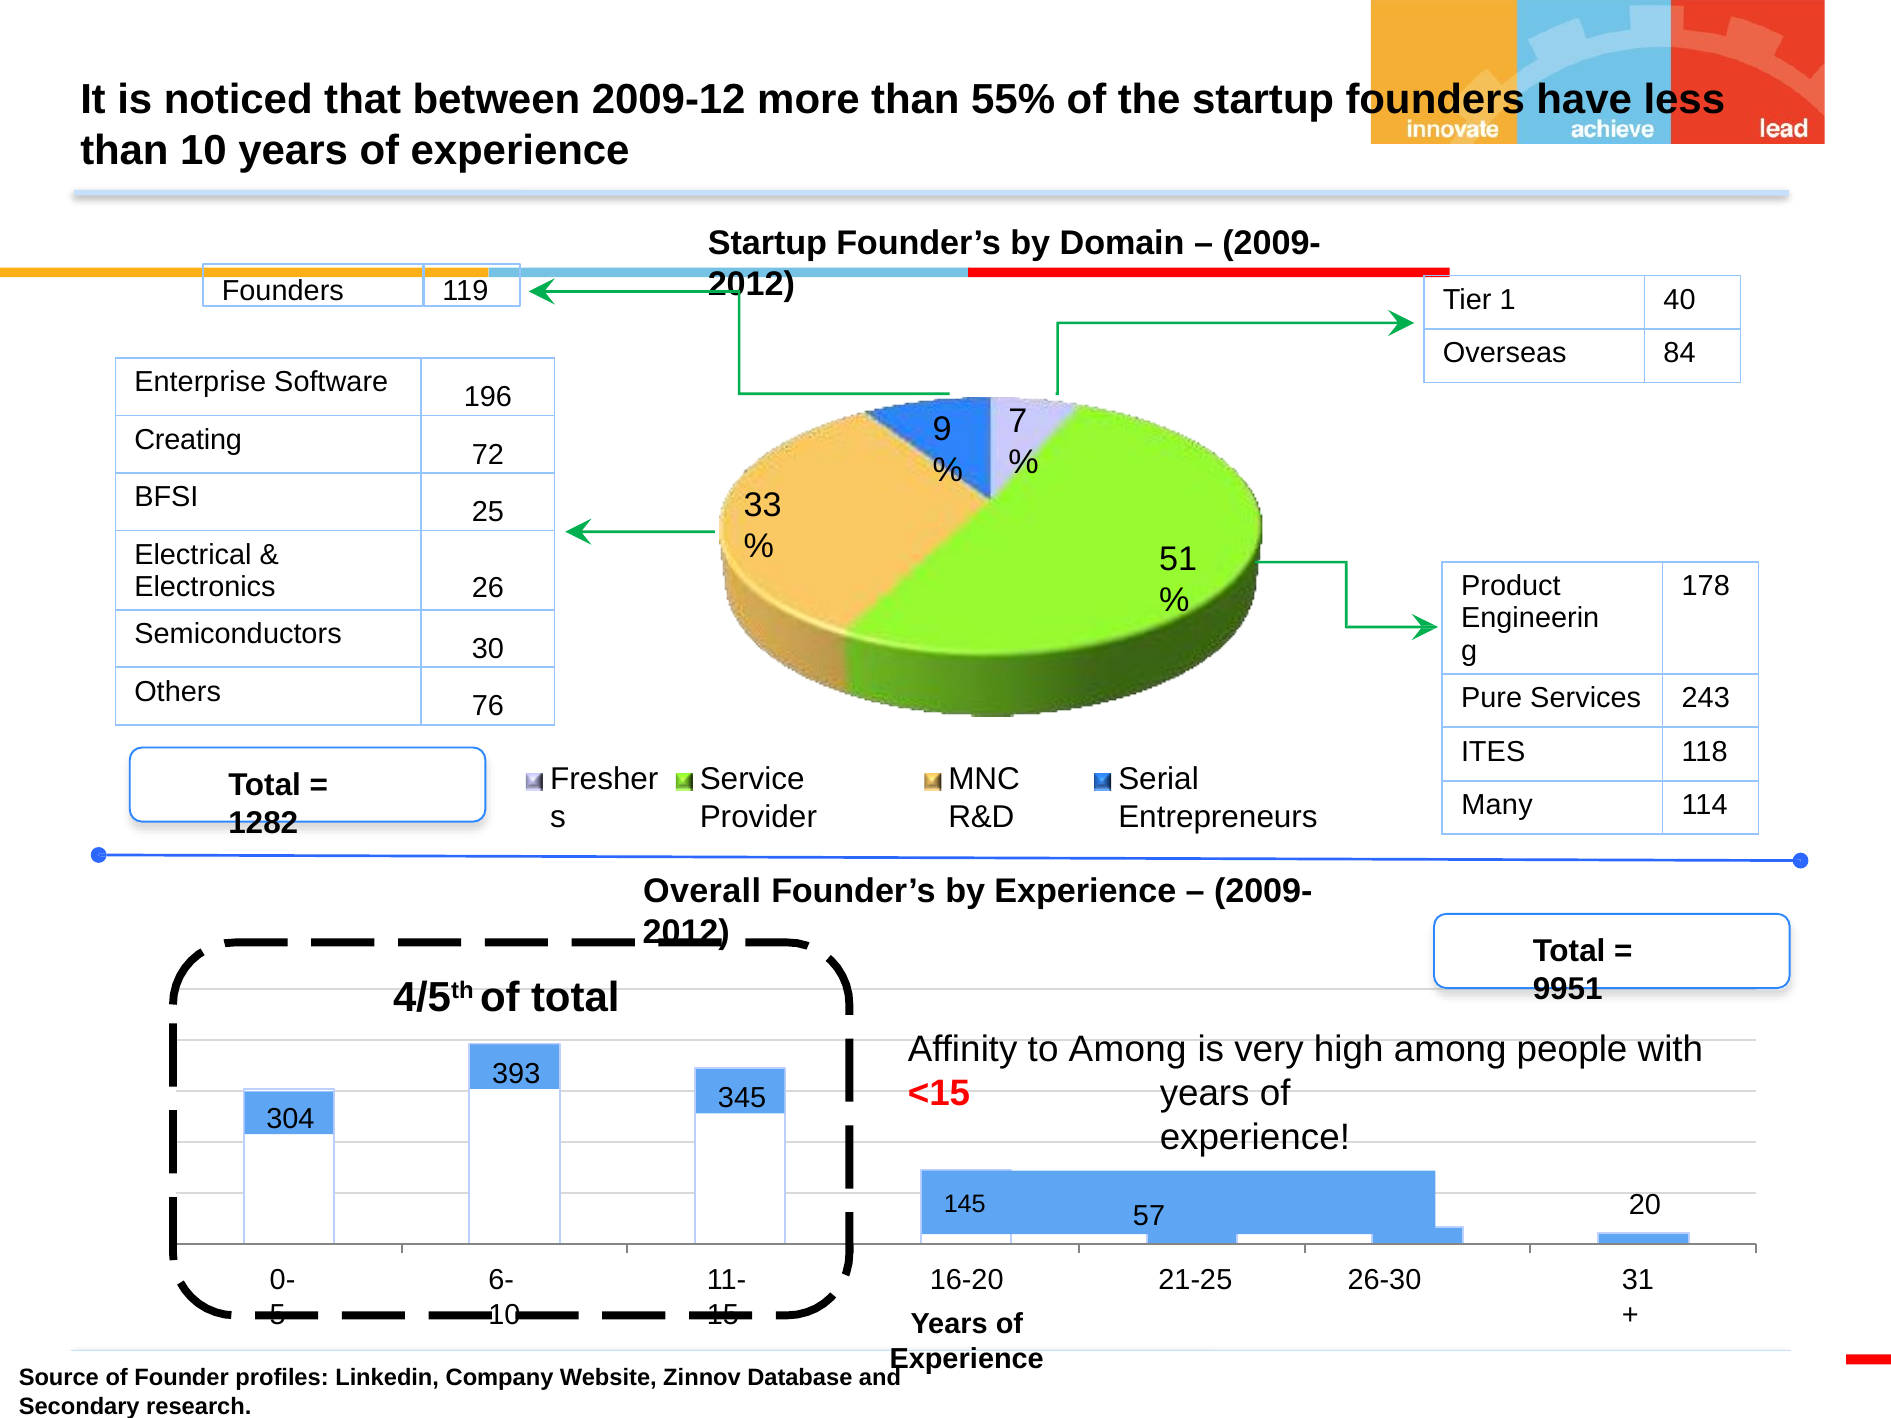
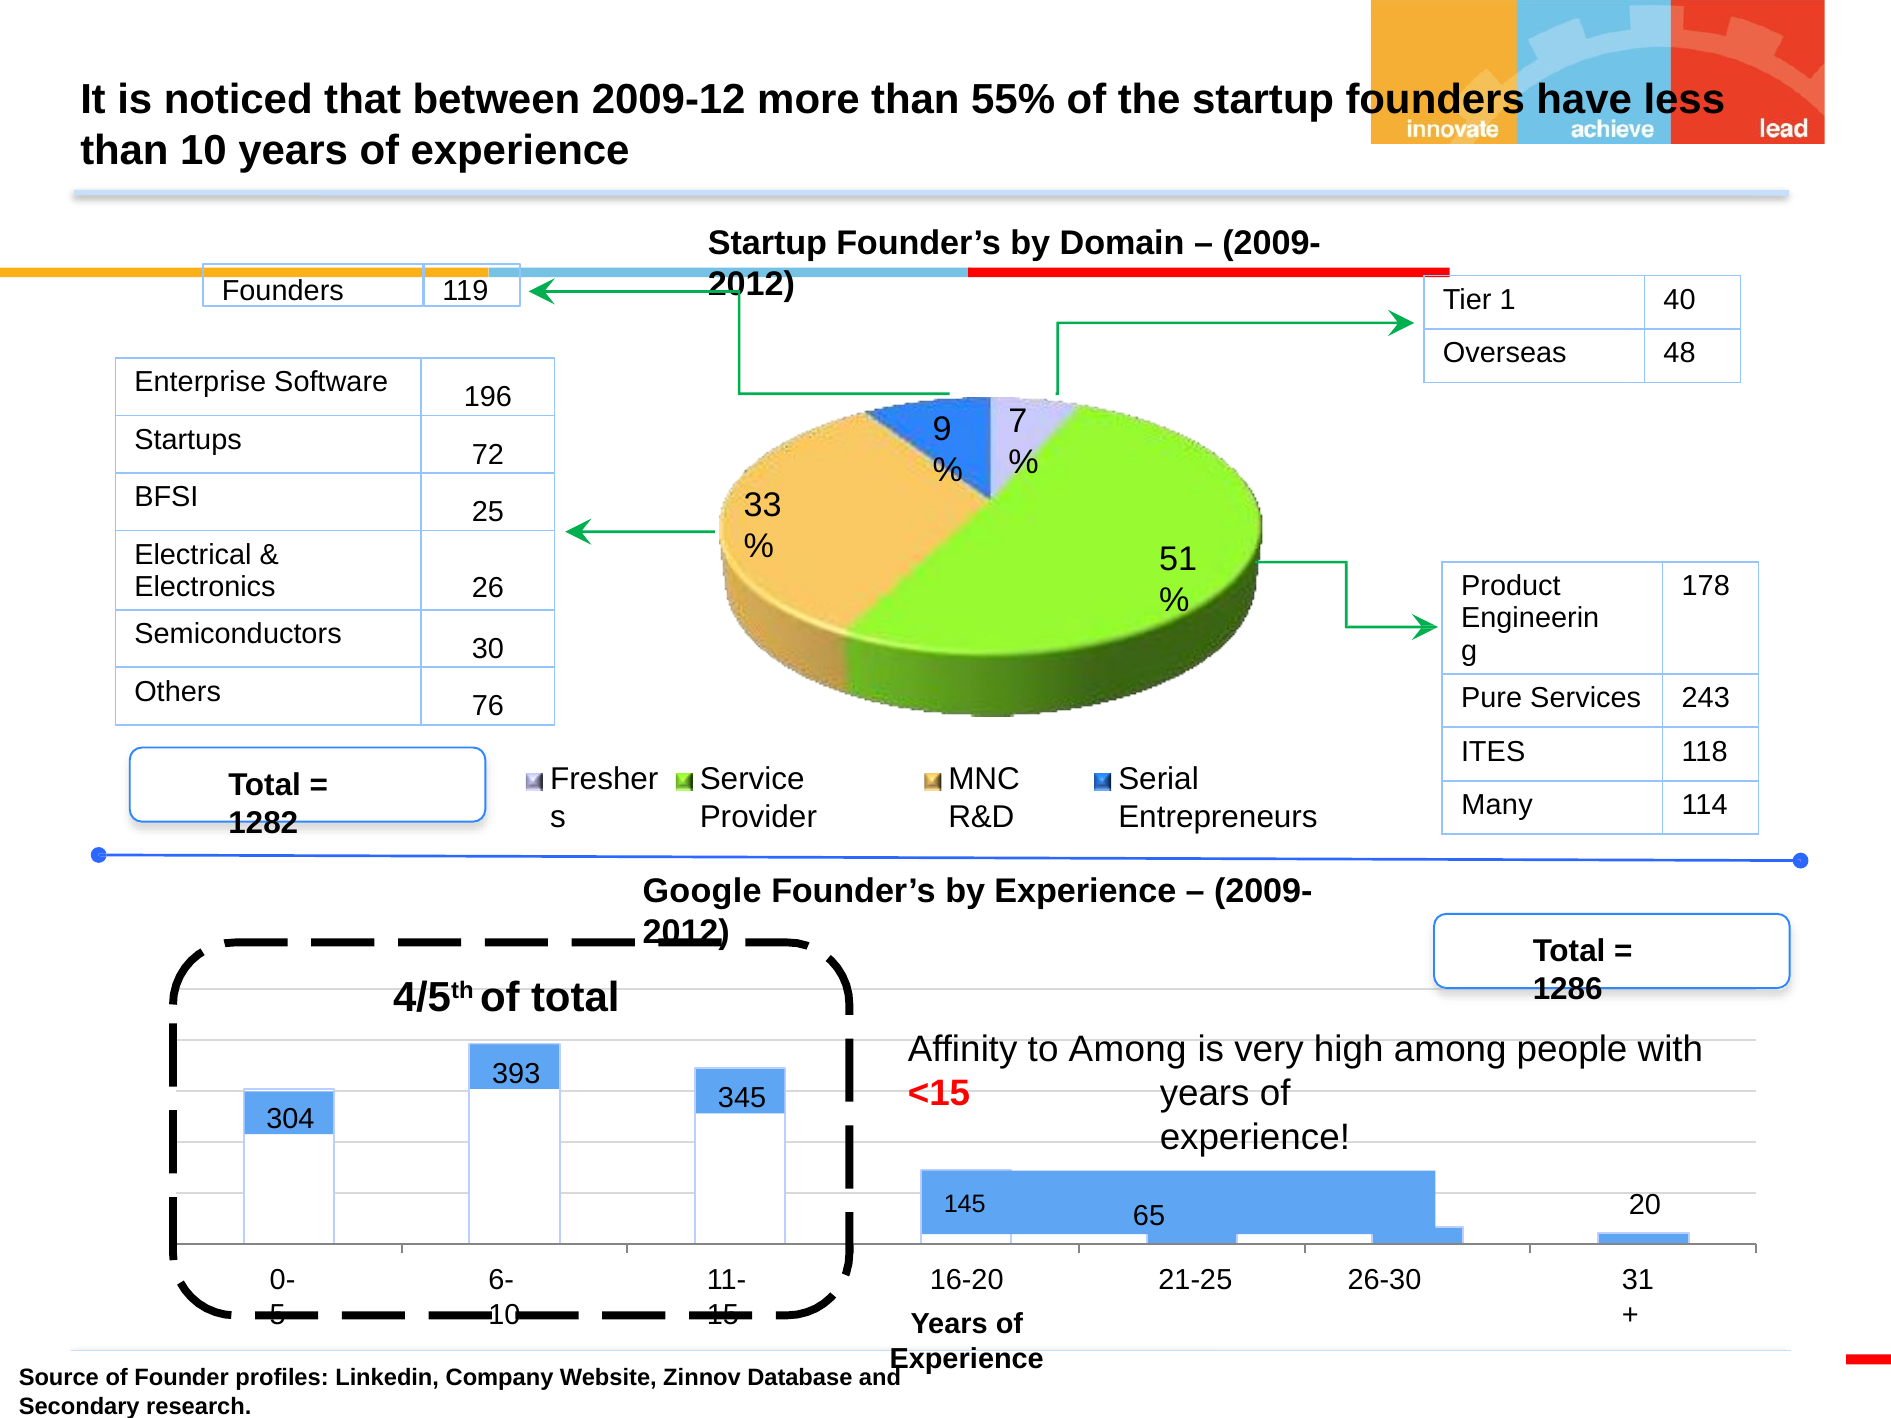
84: 84 -> 48 (1680, 353)
Creating: Creating -> Startups (188, 440)
Overall: Overall -> Google (702, 891)
9951: 9951 -> 1286 (1568, 989)
57: 57 -> 65 (1149, 1216)
